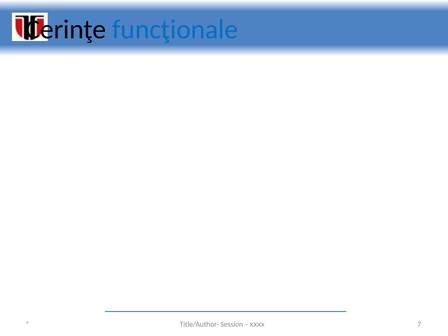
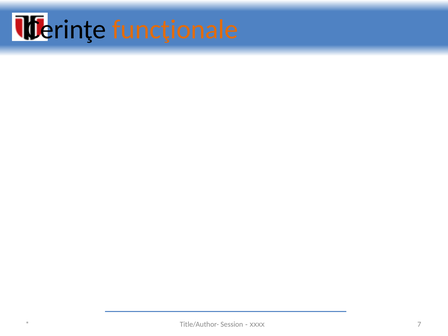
funcţionale colour: blue -> orange (175, 30)
